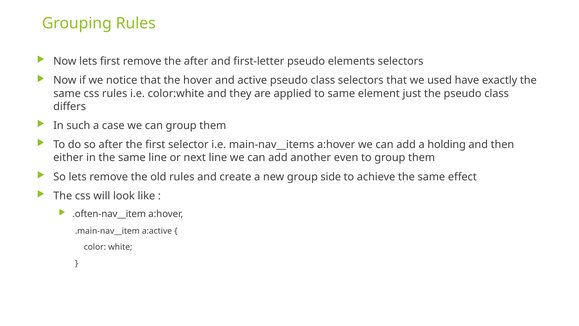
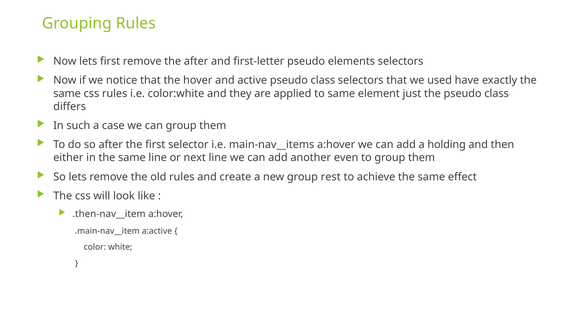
side: side -> rest (331, 177)
.often-nav__item: .often-nav__item -> .then-nav__item (109, 214)
